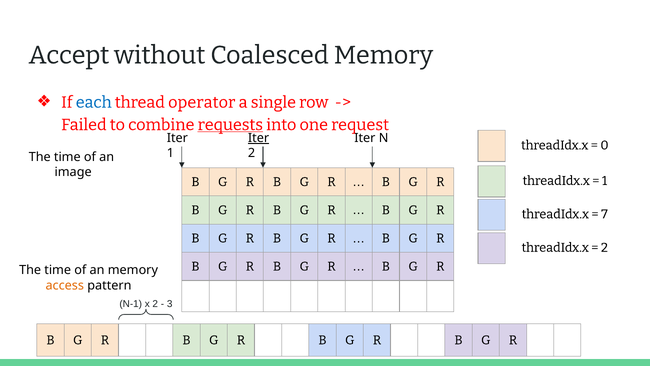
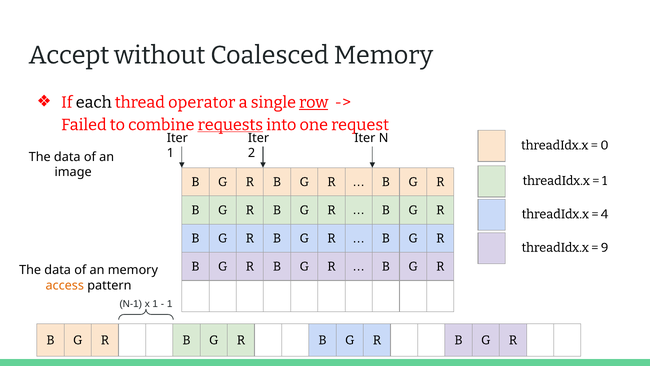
each colour: blue -> black (94, 102)
row underline: none -> present (314, 102)
Iter underline: present -> none (259, 138)
time: time -> data (67, 157)
7: 7 -> 4 (605, 214)
2: 2 -> 9 (605, 247)
time: time -> data (58, 270)
x 2: 2 -> 1 (155, 304)
3: 3 -> 1 (170, 304)
